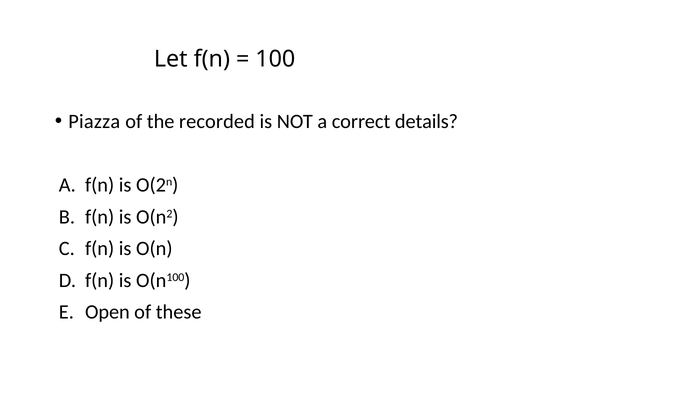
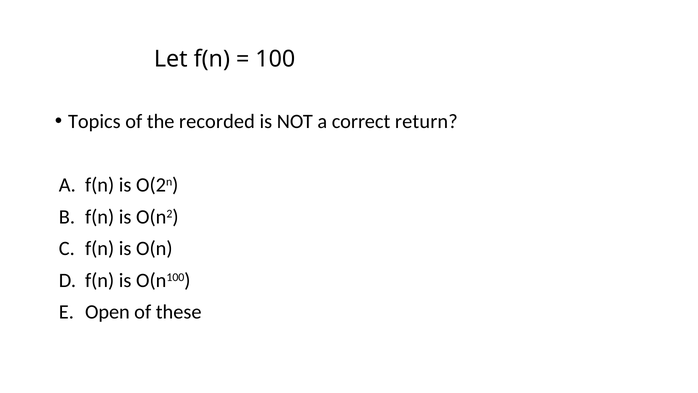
Piazza: Piazza -> Topics (94, 122)
details: details -> return (426, 122)
